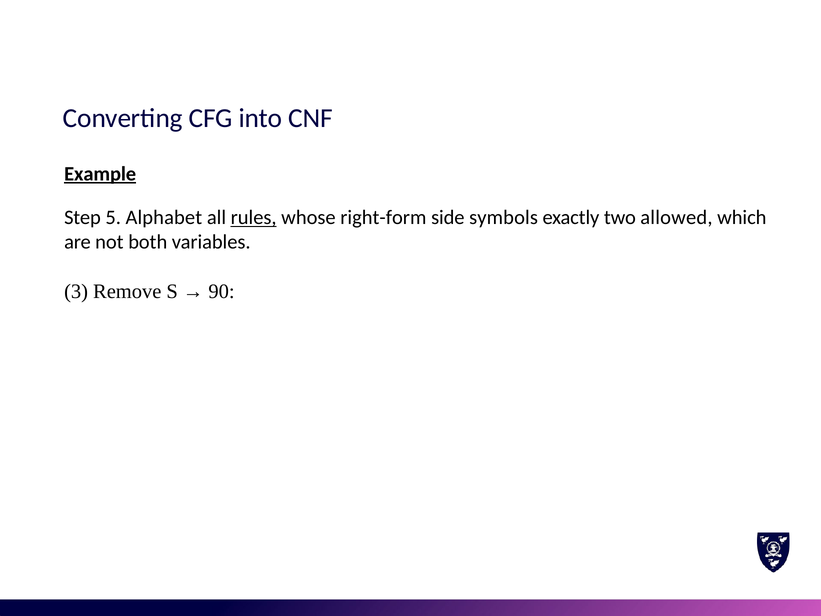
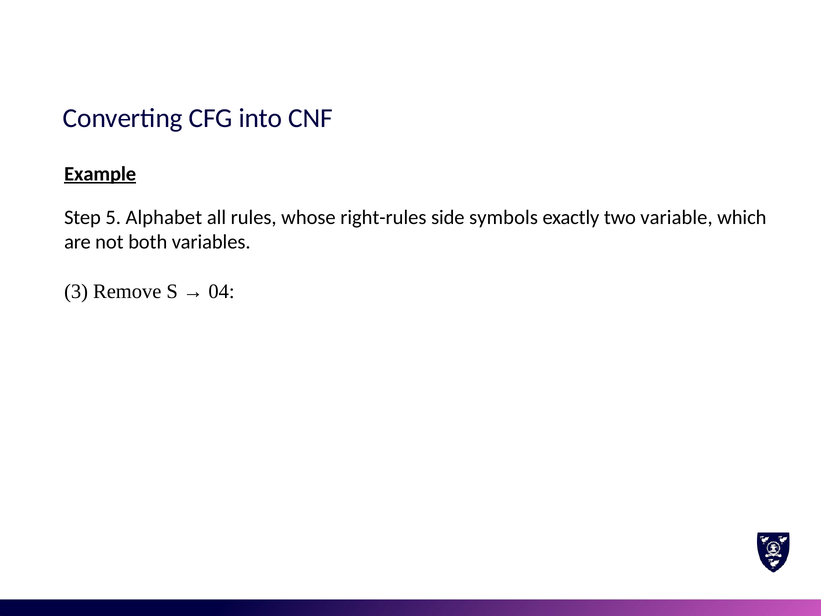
rules underline: present -> none (254, 217)
right-form: right-form -> right-rules (383, 217)
allowed: allowed -> variable (676, 217)
90: 90 -> 04 (222, 292)
